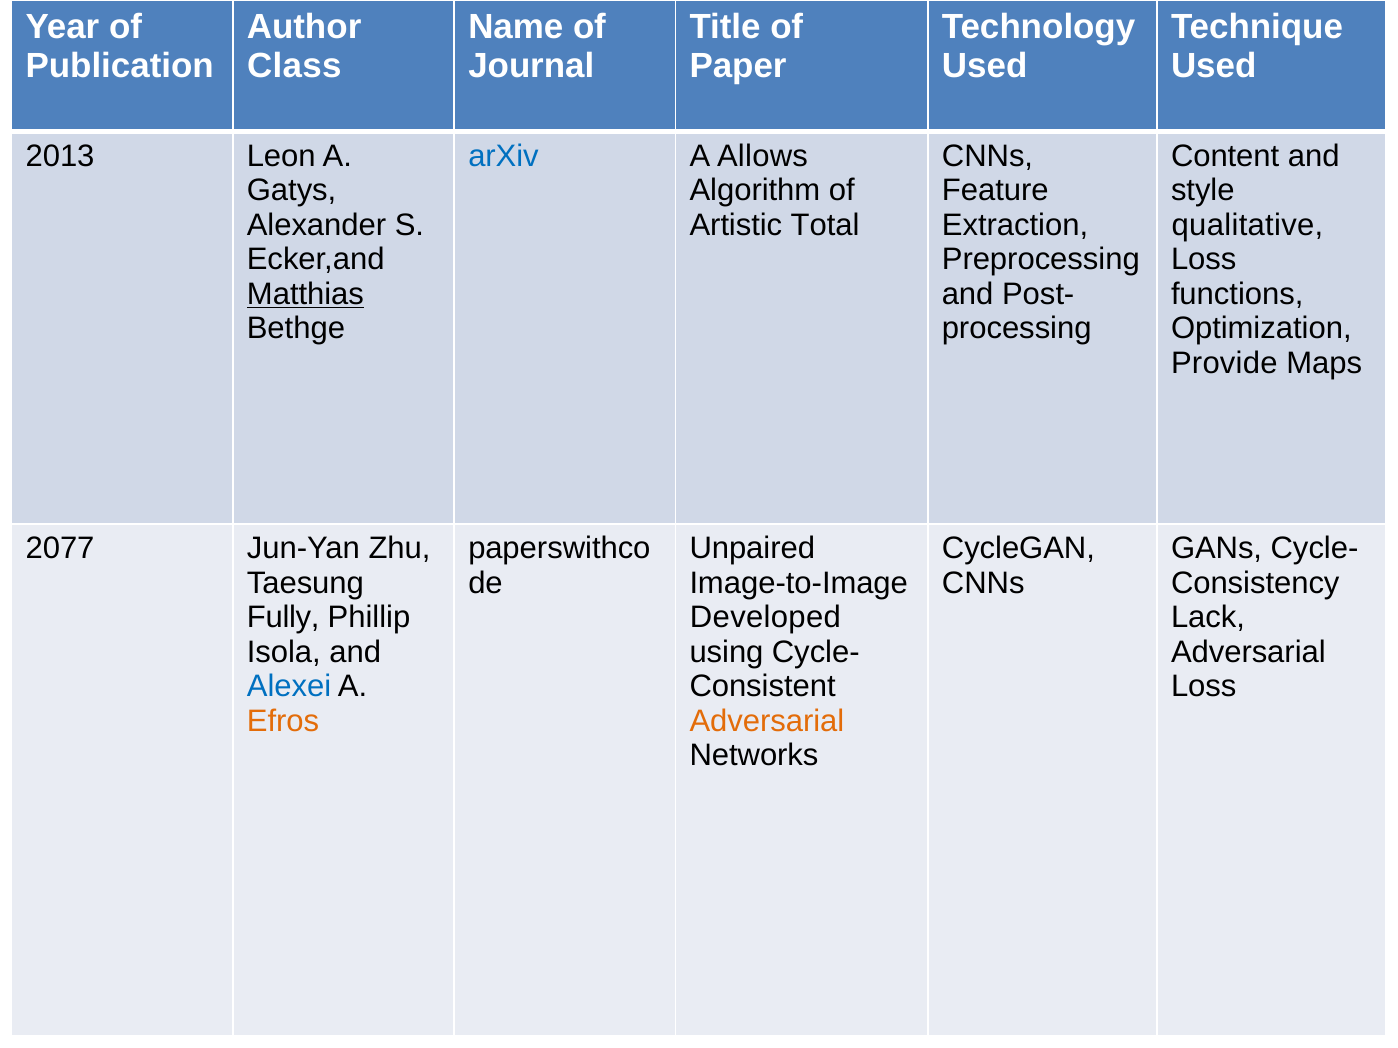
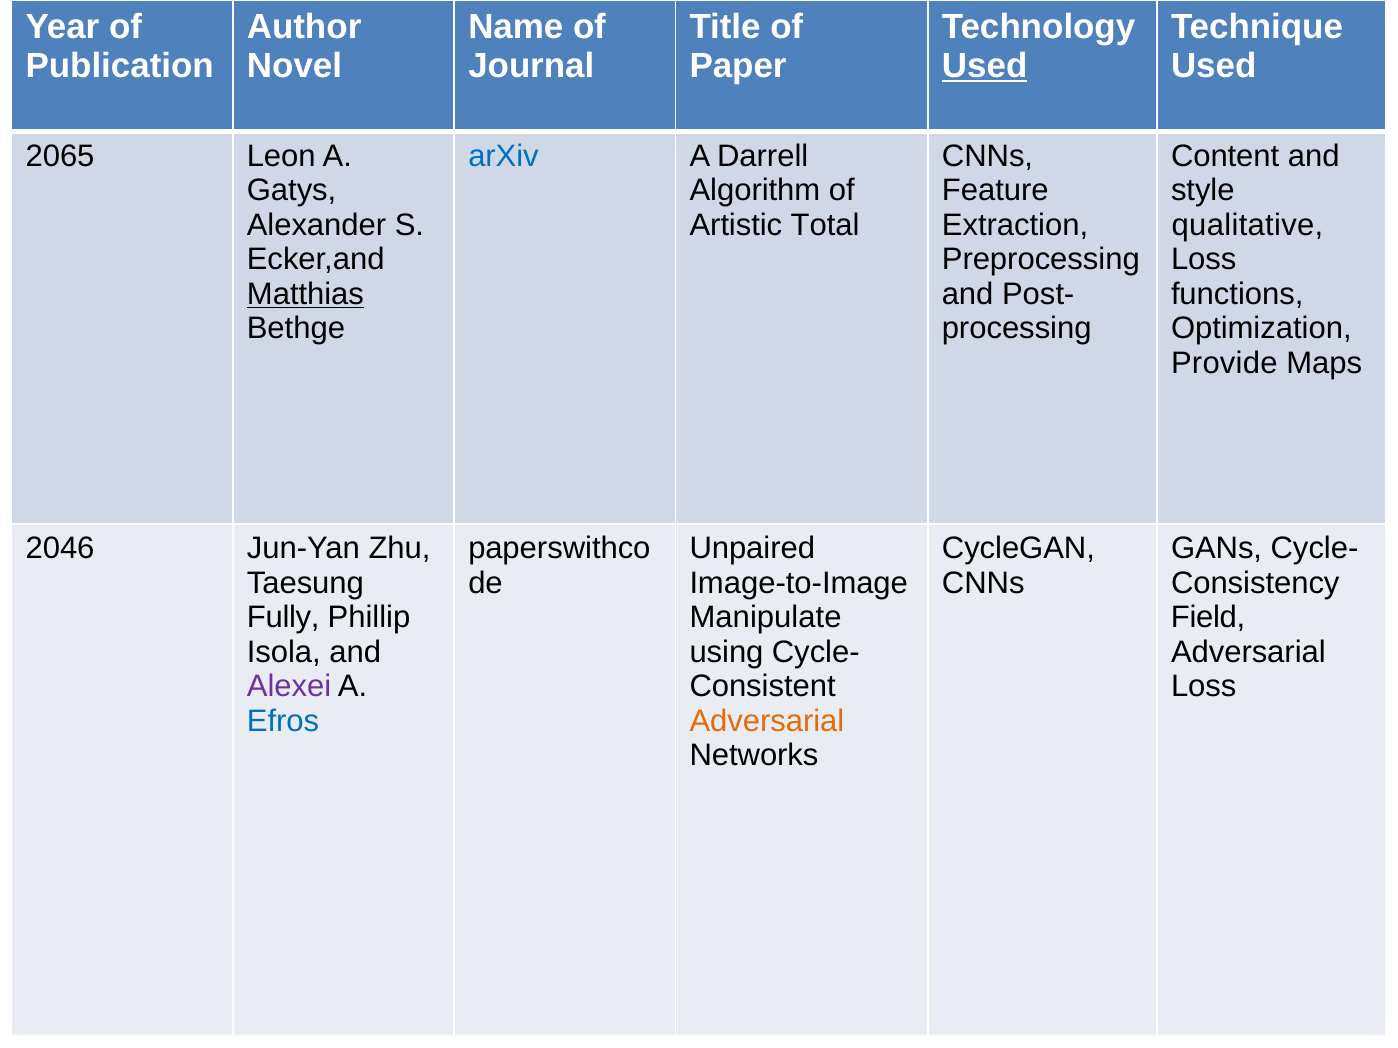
Class: Class -> Novel (295, 66)
Used underline: none -> present (985, 66)
2013: 2013 -> 2065 (60, 156)
Allows: Allows -> Darrell (763, 156)
2077: 2077 -> 2046 (60, 549)
Developed: Developed -> Manipulate (766, 618)
Lack: Lack -> Field (1208, 618)
Alexei colour: blue -> purple (289, 687)
Efros colour: orange -> blue (283, 721)
